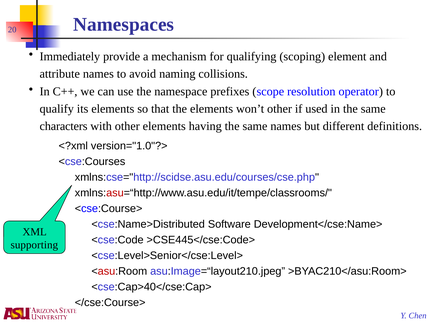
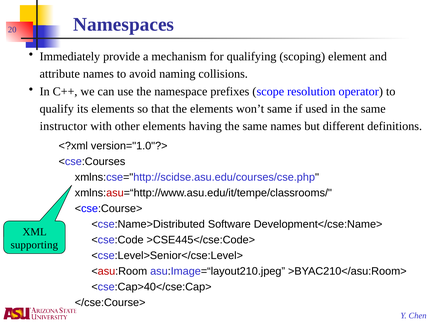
won’t other: other -> same (280, 109)
characters: characters -> instructor (63, 126)
